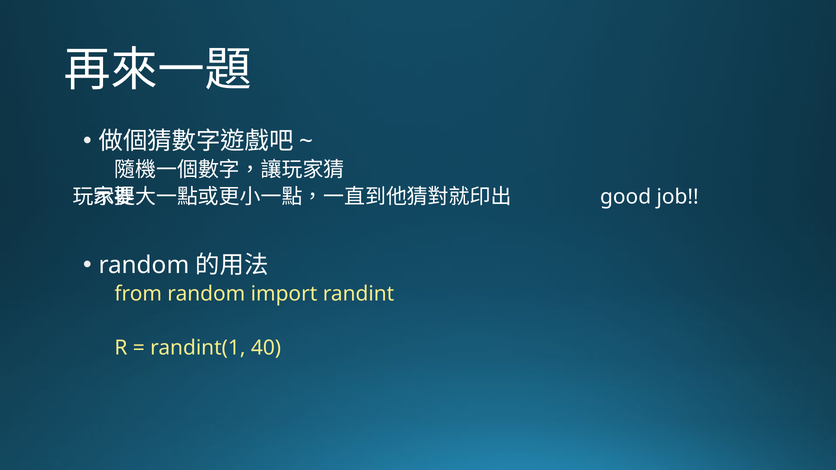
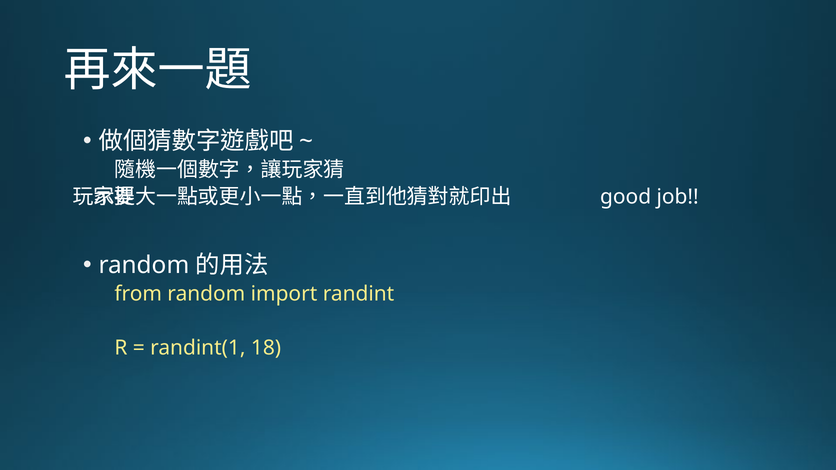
40: 40 -> 18 (266, 348)
